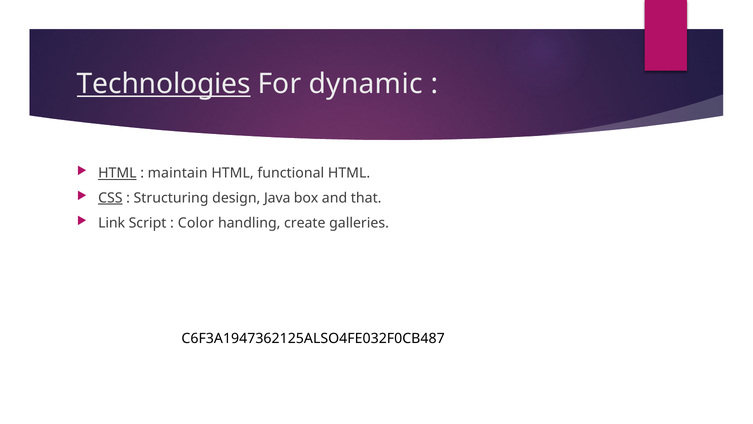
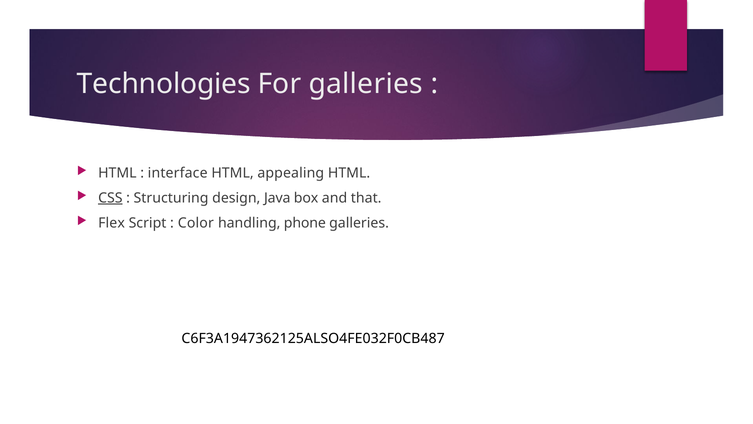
Technologies underline: present -> none (164, 84)
For dynamic: dynamic -> galleries (366, 84)
HTML underline: present -> none (117, 173)
maintain: maintain -> interface (178, 173)
functional: functional -> appealing (291, 173)
Link: Link -> Flex (112, 223)
create: create -> phone (305, 223)
